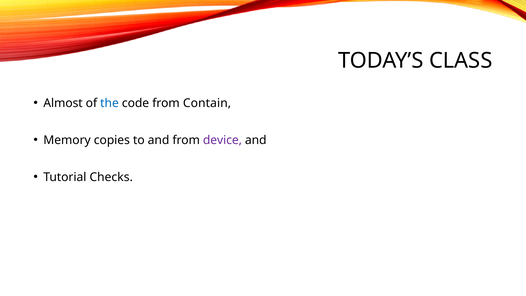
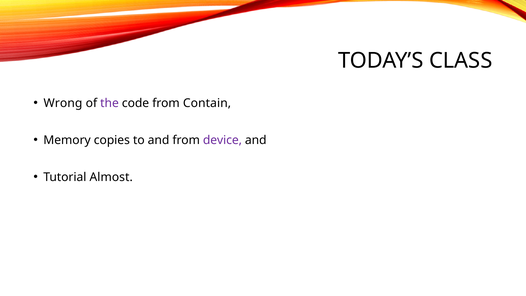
Almost: Almost -> Wrong (63, 103)
the colour: blue -> purple (110, 103)
Checks: Checks -> Almost (111, 177)
